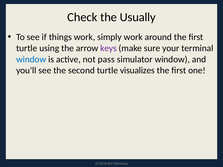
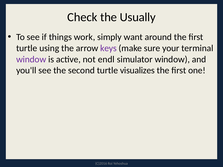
simply work: work -> want (133, 37)
window colour: blue -> purple (31, 59)
pass: pass -> endl (106, 59)
